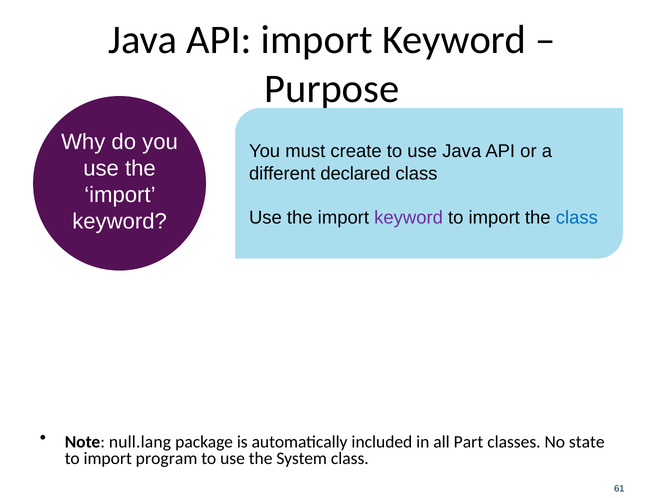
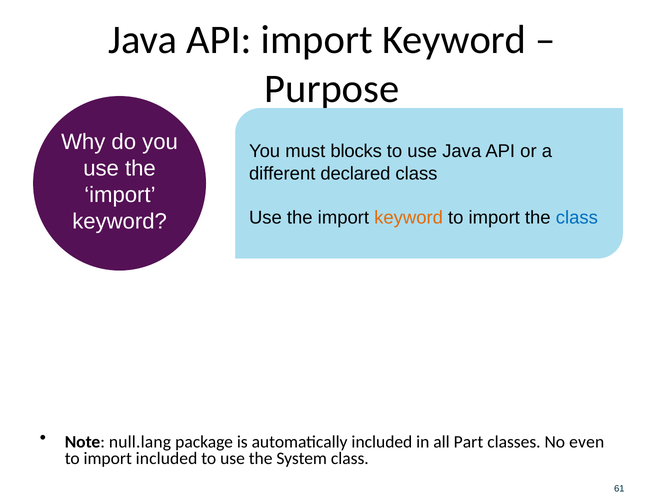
create: create -> blocks (356, 151)
keyword colour: purple -> orange (409, 218)
state: state -> even (587, 442)
import program: program -> included (167, 459)
